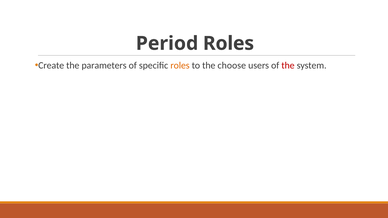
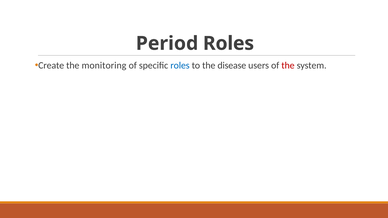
parameters: parameters -> monitoring (104, 65)
roles colour: orange -> blue (180, 65)
choose: choose -> disease (232, 65)
